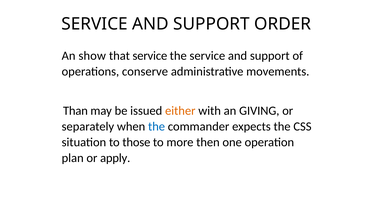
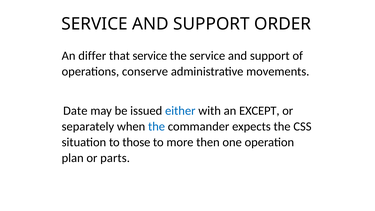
show: show -> differ (92, 56)
Than: Than -> Date (75, 111)
either colour: orange -> blue (180, 111)
GIVING: GIVING -> EXCEPT (259, 111)
apply: apply -> parts (115, 158)
